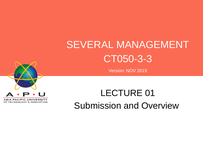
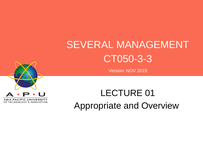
Submission: Submission -> Appropriate (98, 106)
